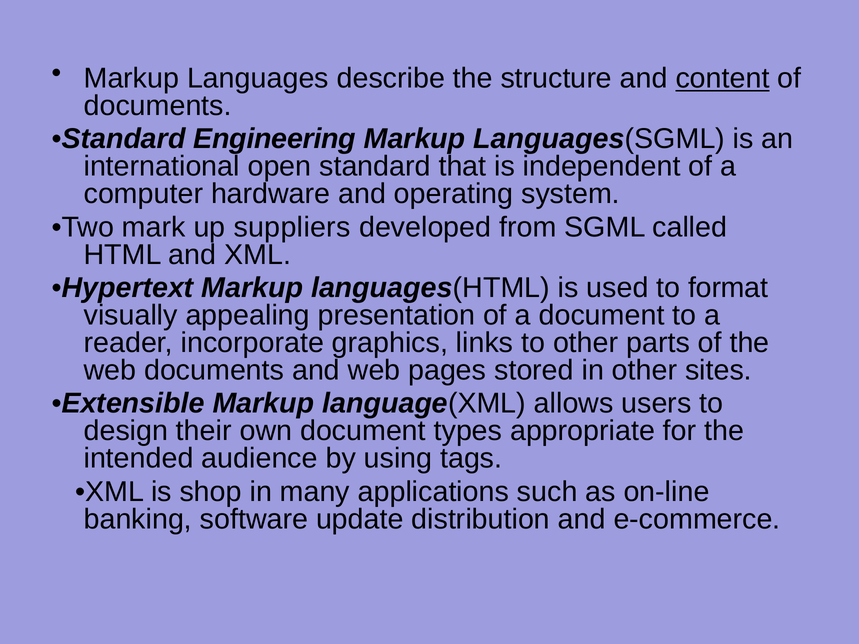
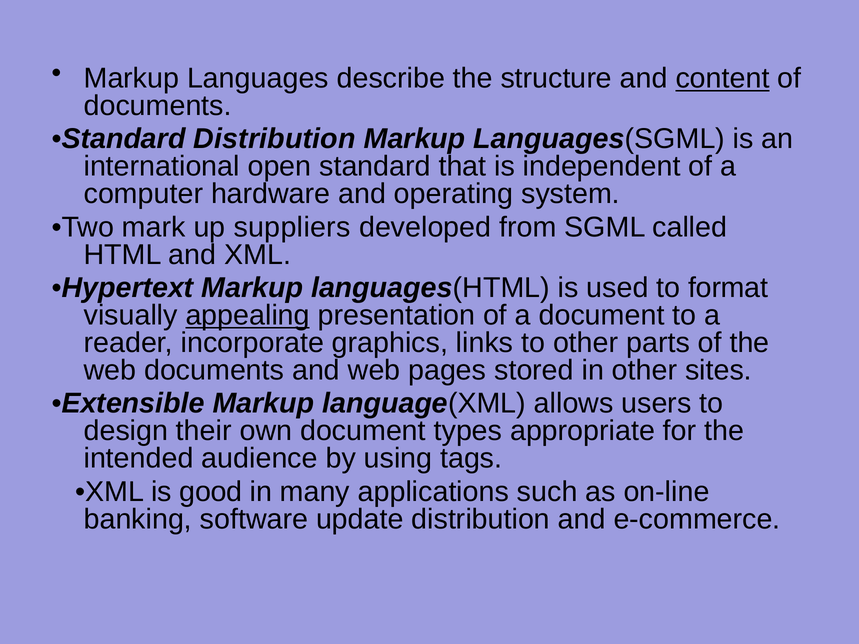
Standard Engineering: Engineering -> Distribution (274, 139)
appealing underline: none -> present (248, 315)
shop: shop -> good (211, 492)
